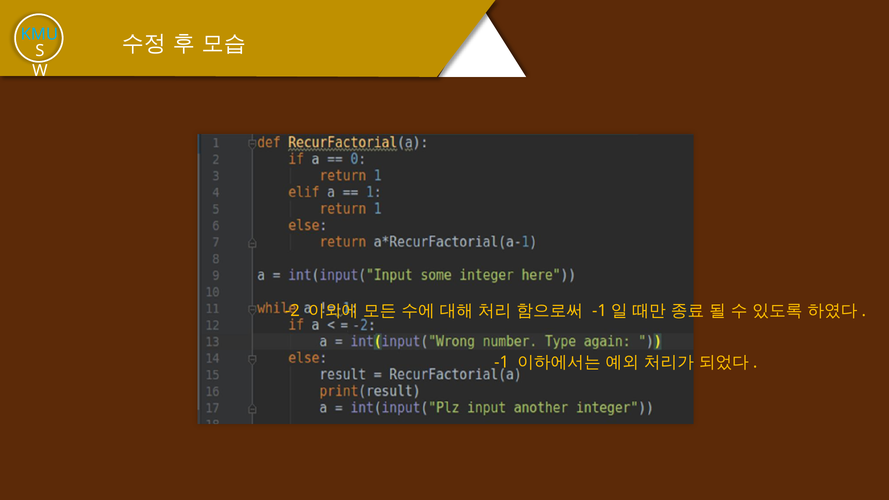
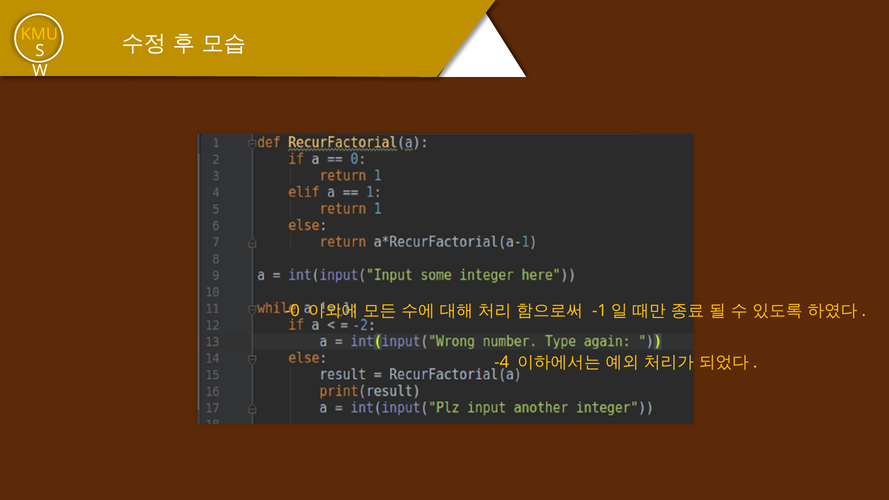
KMU colour: light blue -> yellow (39, 34)
-2: -2 -> -0 (292, 311)
-1: -1 -> -4 (502, 362)
